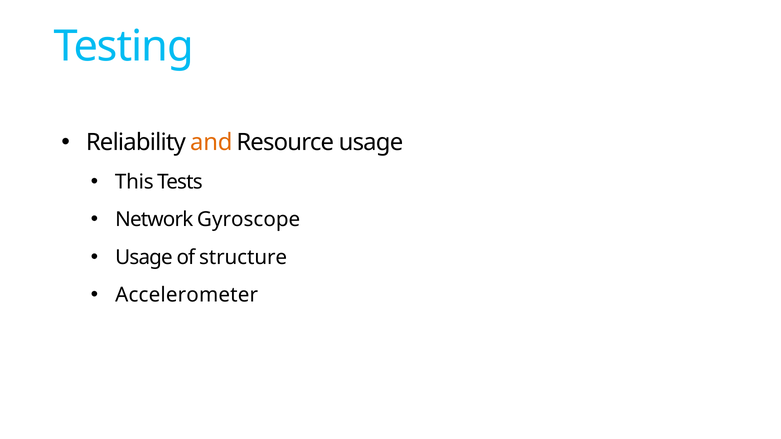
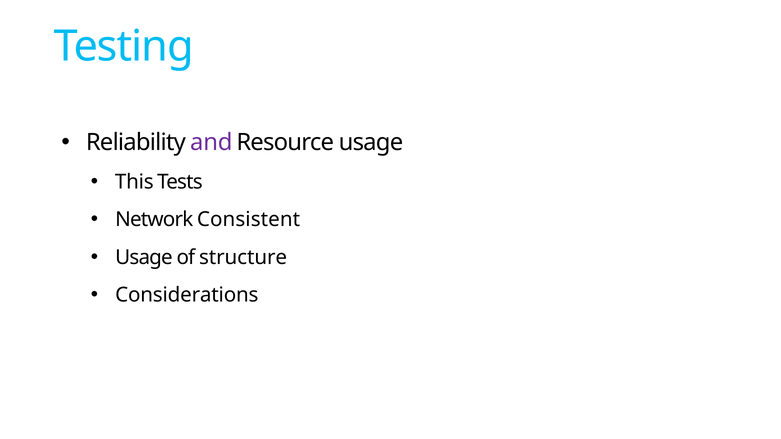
and colour: orange -> purple (211, 143)
Gyroscope: Gyroscope -> Consistent (249, 220)
Accelerometer: Accelerometer -> Considerations (187, 295)
